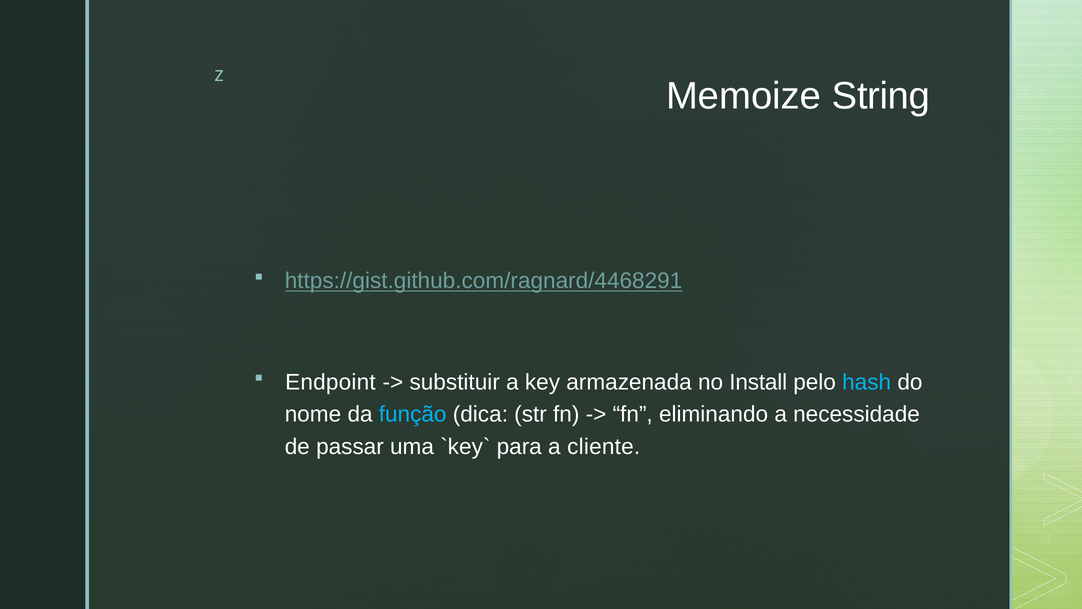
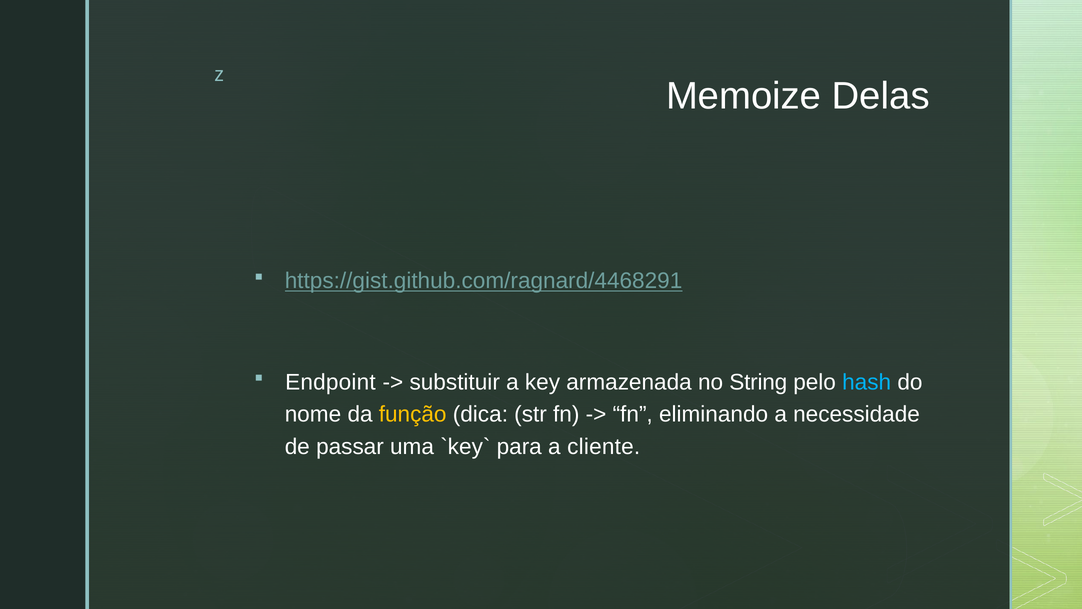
String: String -> Delas (881, 96)
Install: Install -> String (758, 382)
função colour: light blue -> yellow (413, 414)
